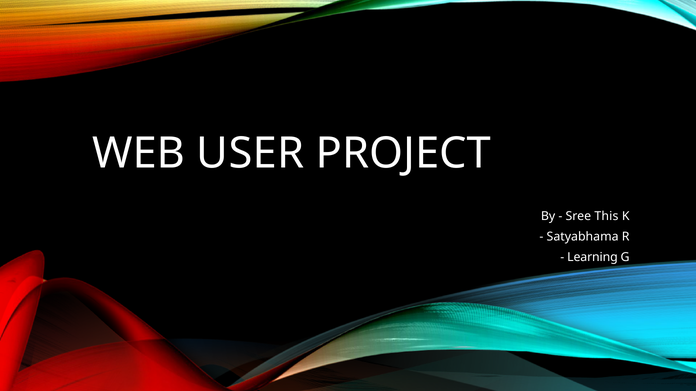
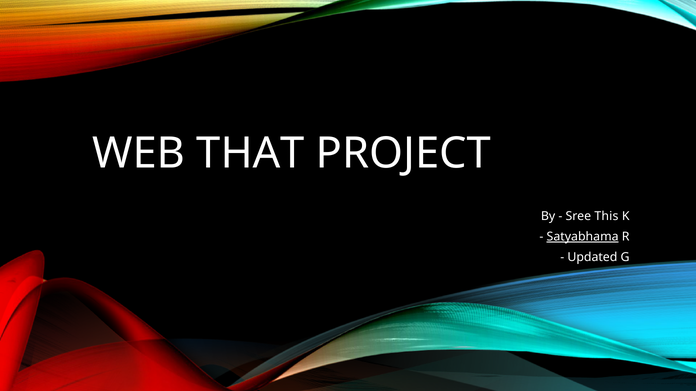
USER: USER -> THAT (251, 154)
Satyabhama underline: none -> present (583, 237)
Learning: Learning -> Updated (592, 258)
